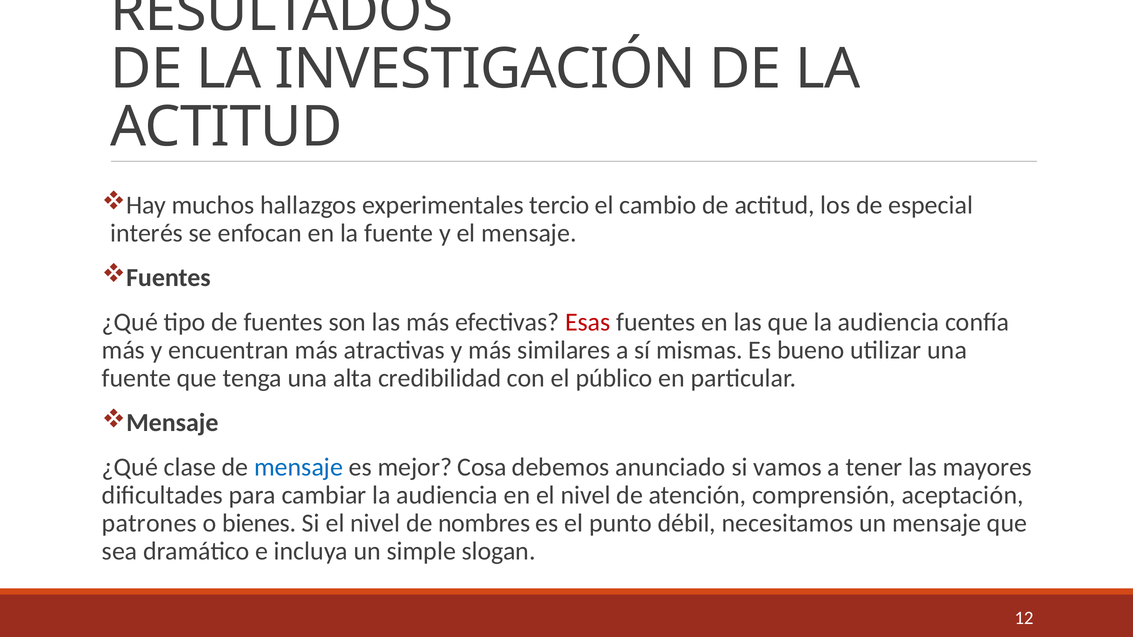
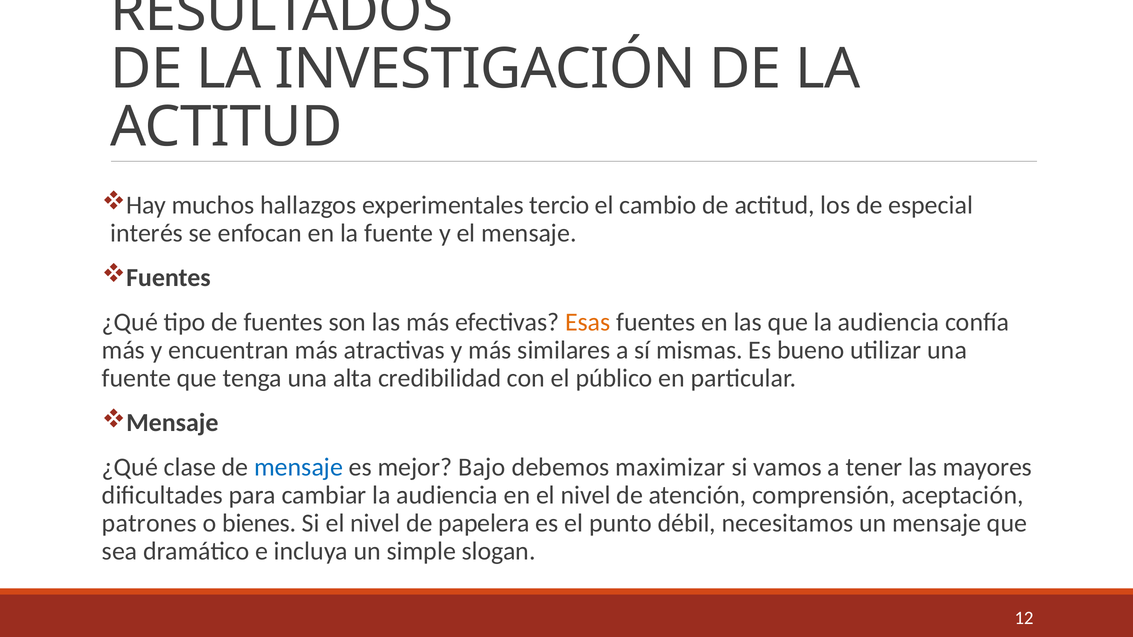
Esas colour: red -> orange (588, 322)
Cosa: Cosa -> Bajo (482, 467)
anunciado: anunciado -> maximizar (670, 467)
nombres: nombres -> papelera (484, 523)
